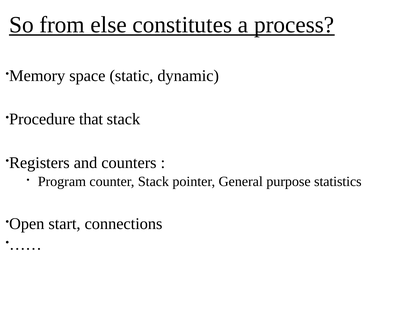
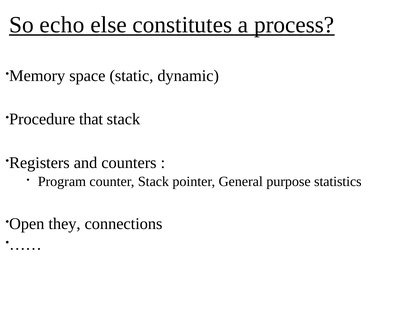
from: from -> echo (62, 25)
start: start -> they (64, 224)
